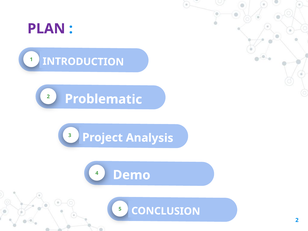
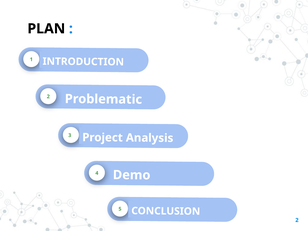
PLAN colour: purple -> black (46, 29)
